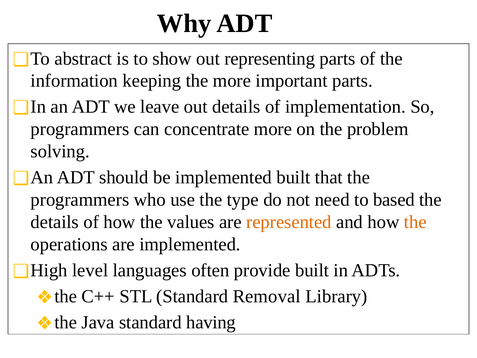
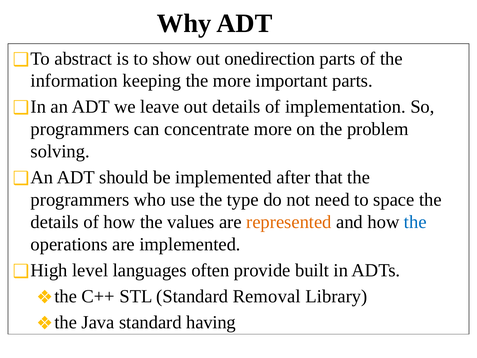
representing: representing -> onedirection (270, 59)
implemented built: built -> after (293, 177)
based: based -> space (394, 200)
the colour: orange -> blue (415, 222)
